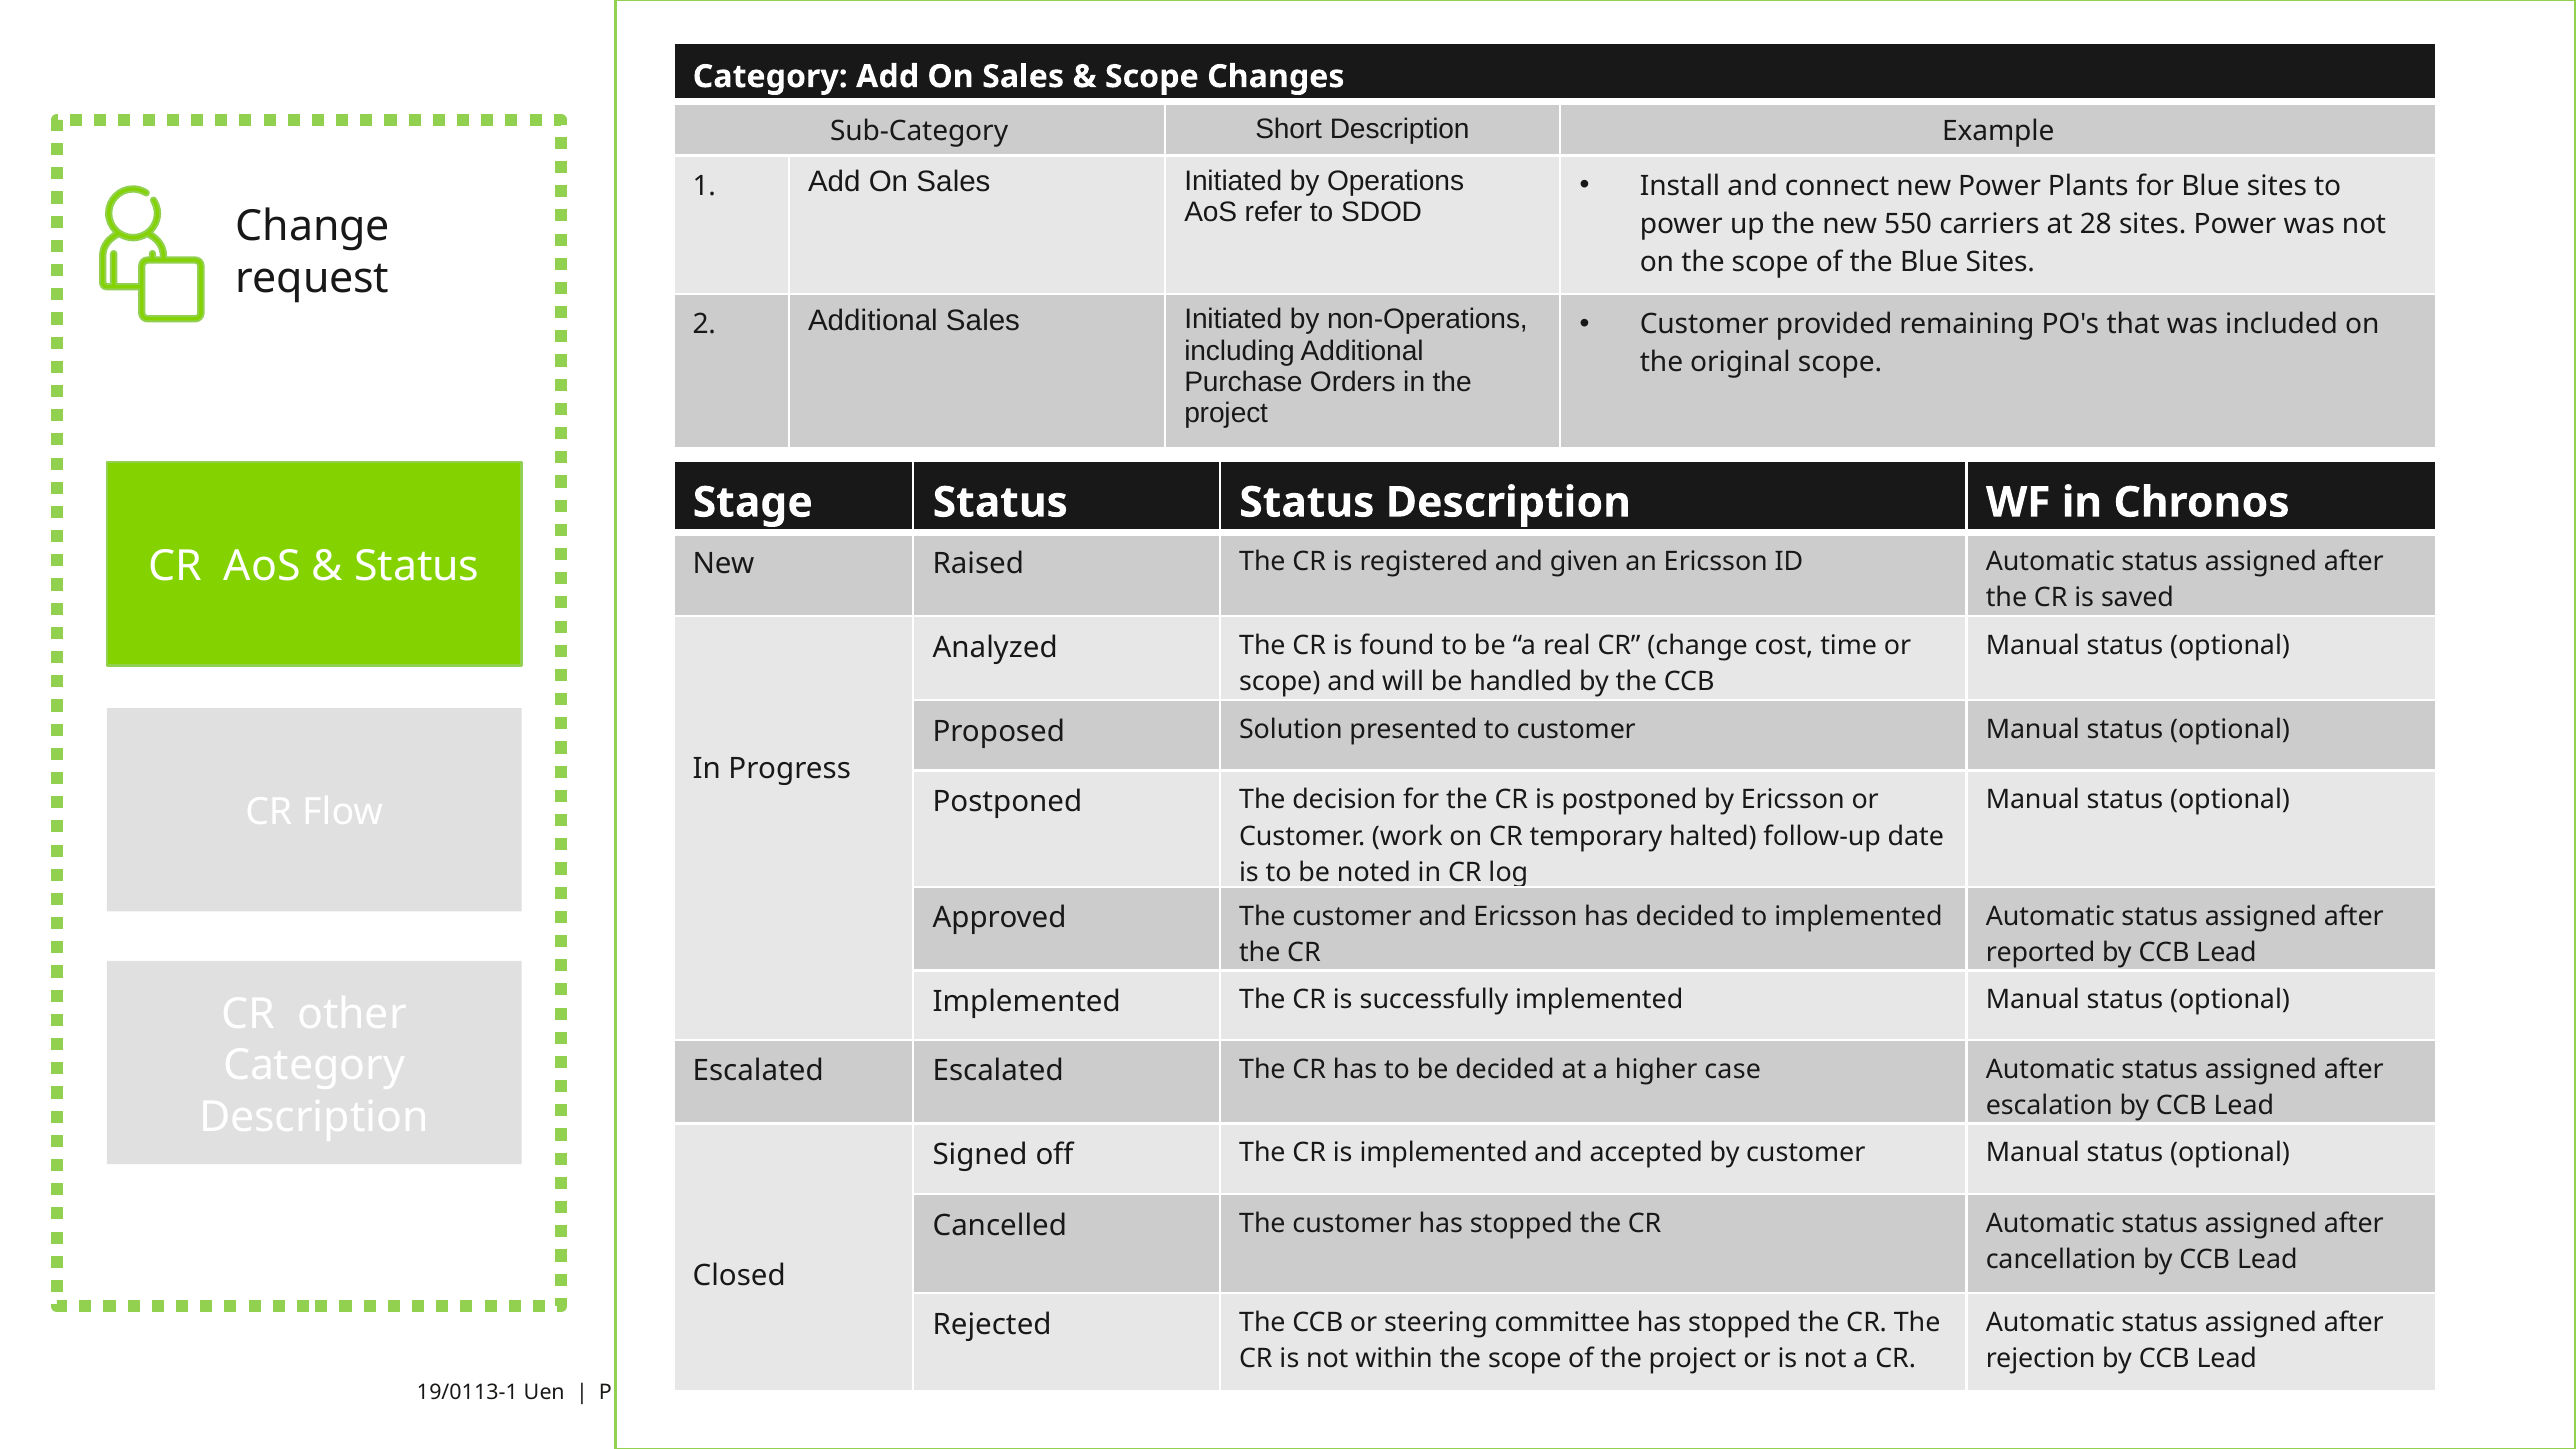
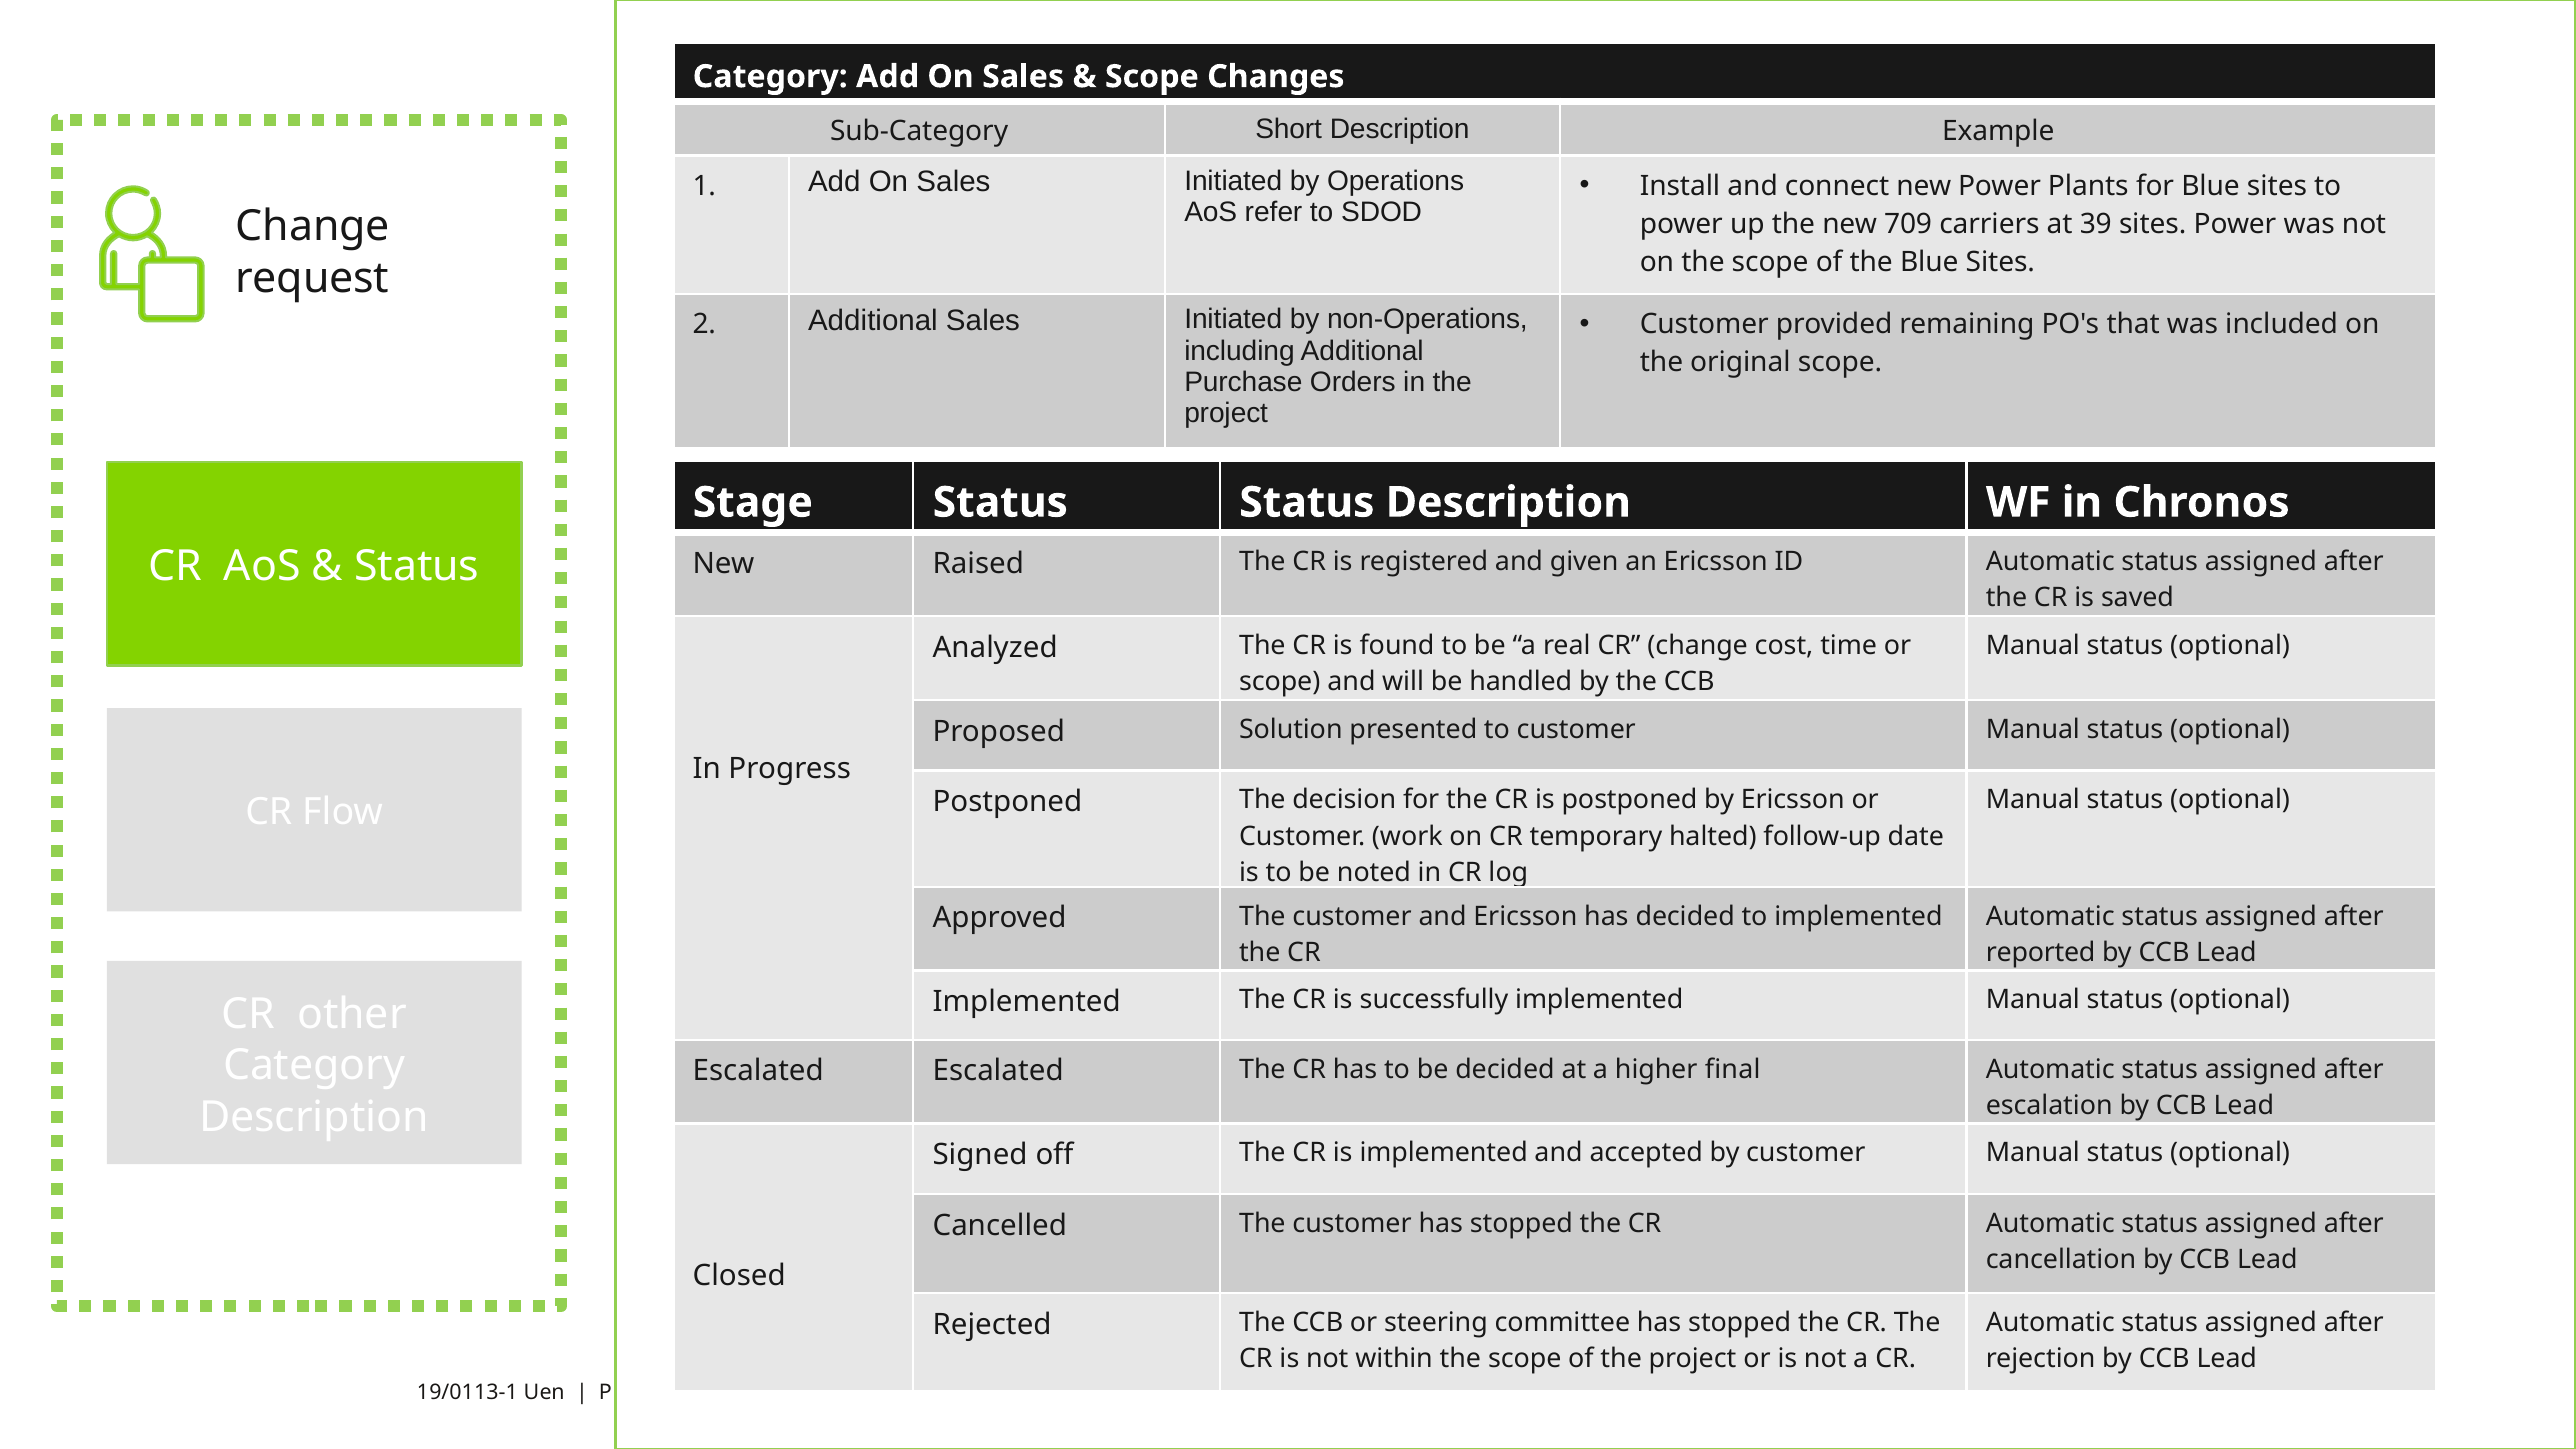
550: 550 -> 709 (1908, 224)
28: 28 -> 39 (2096, 224)
case: case -> final (1733, 1069)
